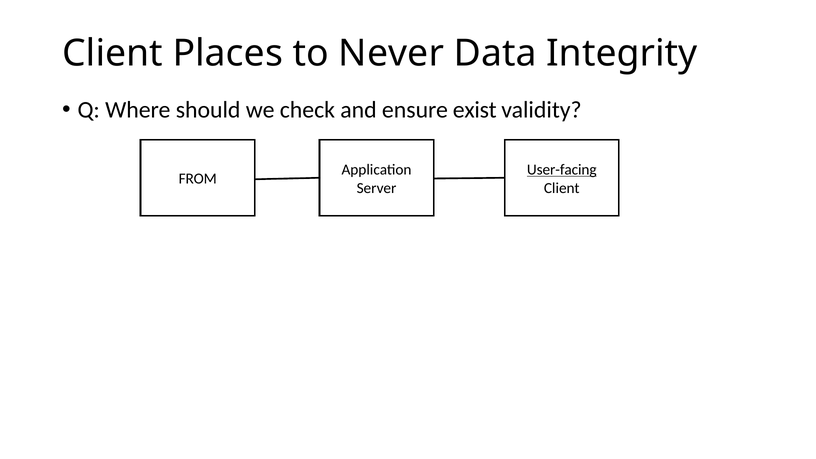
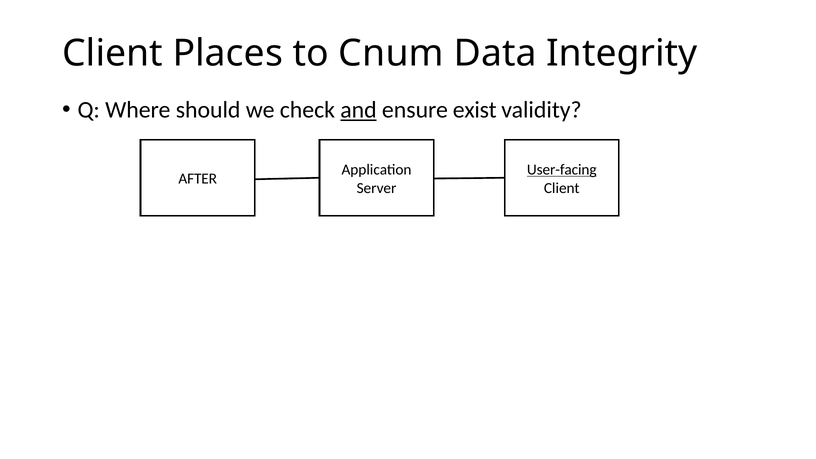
Never: Never -> Cnum (391, 53)
and underline: none -> present (359, 110)
FROM: FROM -> AFTER (198, 179)
